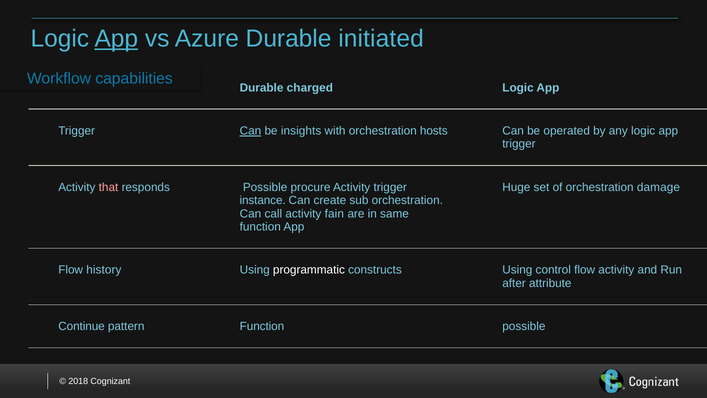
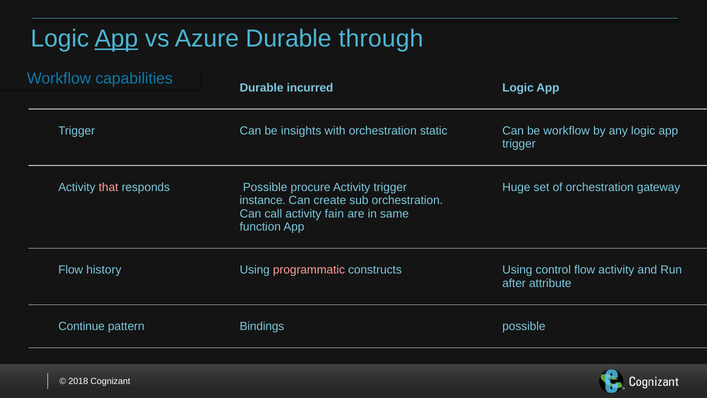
initiated: initiated -> through (381, 39)
charged: charged -> incurred (310, 88)
Can underline: present -> none (250, 131)
hosts: hosts -> static (434, 131)
be operated: operated -> workflow (567, 131)
damage: damage -> gateway (659, 187)
programmatic colour: white -> pink (309, 270)
pattern Function: Function -> Bindings (262, 326)
